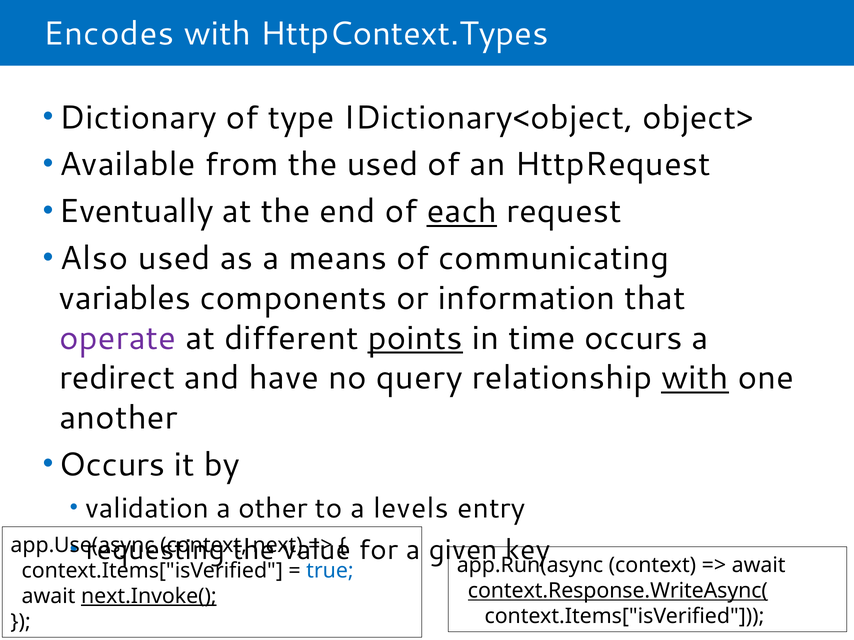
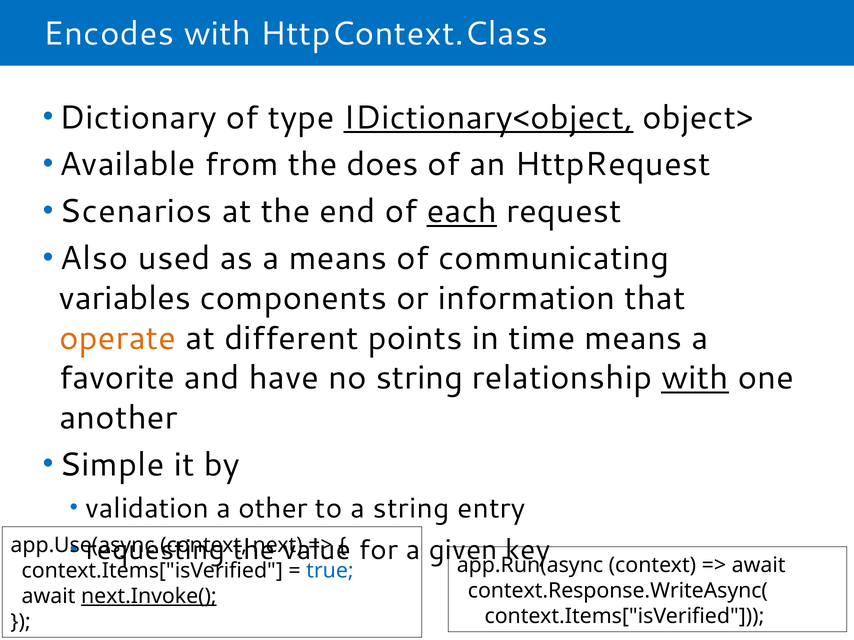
HttpContext.Types: HttpContext.Types -> HttpContext.Class (404, 34)
IDictionary<object underline: none -> present (488, 118)
the used: used -> does (383, 165)
Eventually: Eventually -> Scenarios (136, 212)
operate colour: purple -> orange (118, 338)
points underline: present -> none (415, 338)
time occurs: occurs -> means (633, 338)
redirect: redirect -> favorite (117, 378)
no query: query -> string (419, 378)
Occurs: Occurs -> Simple (112, 465)
a levels: levels -> string (411, 509)
context.Response.WriteAsync( underline: present -> none (618, 591)
